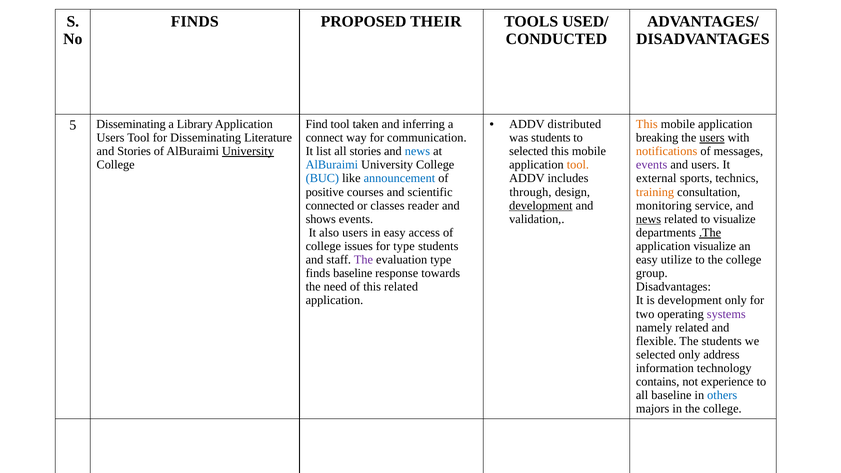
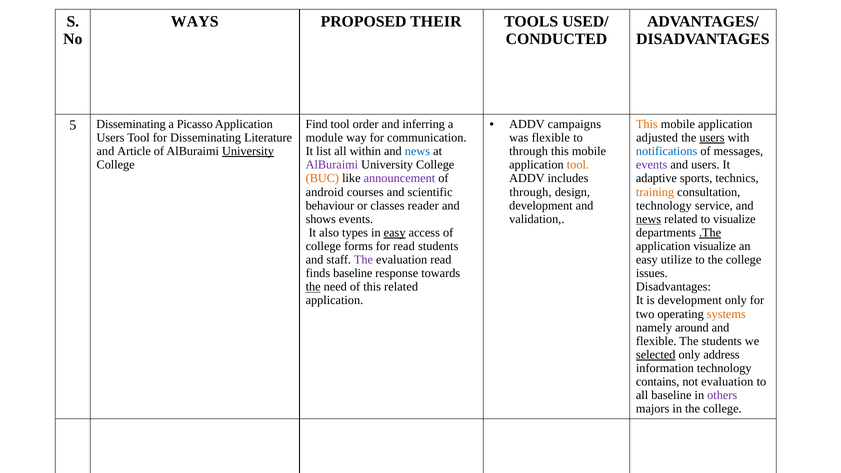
FINDS: FINDS -> WAYS (195, 21)
taken: taken -> order (366, 124)
distributed: distributed -> campaigns (574, 124)
Library: Library -> Picasso (195, 124)
connect: connect -> module (324, 138)
was students: students -> flexible (551, 138)
breaking: breaking -> adjusted (657, 138)
and Stories: Stories -> Article (134, 151)
all stories: stories -> within (365, 151)
selected: selected -> through (529, 151)
notifications colour: orange -> blue (667, 151)
AlBuraimi colour: blue -> purple (332, 165)
BUC colour: blue -> orange (322, 178)
announcement colour: blue -> purple (399, 178)
external: external -> adaptive (656, 178)
positive: positive -> android (325, 192)
connected: connected -> behaviour (330, 206)
development underline: present -> none (541, 206)
monitoring: monitoring -> technology (664, 206)
also users: users -> types (355, 233)
easy underline: none -> present (395, 233)
issues: issues -> forms (358, 246)
for type: type -> read (404, 246)
evaluation type: type -> read (441, 260)
group: group -> issues (652, 273)
the underline: none -> present (313, 287)
systems colour: purple -> orange (726, 314)
namely related: related -> around (692, 328)
selected underline: none -> present (656, 355)
not experience: experience -> evaluation (727, 382)
others colour: blue -> purple (722, 395)
